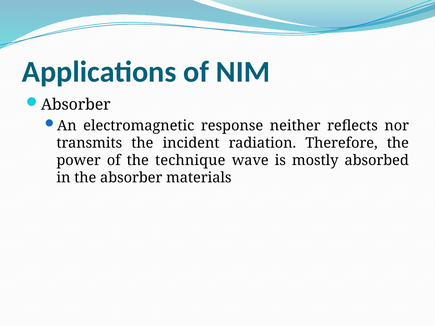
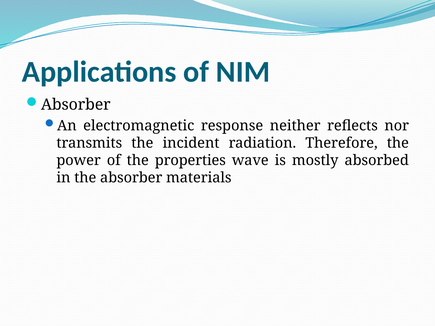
technique: technique -> properties (190, 160)
